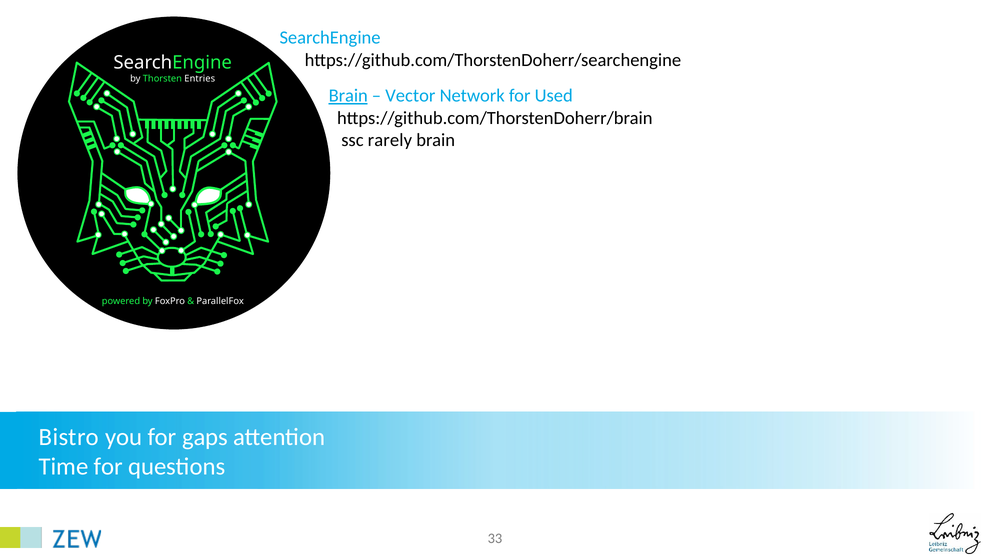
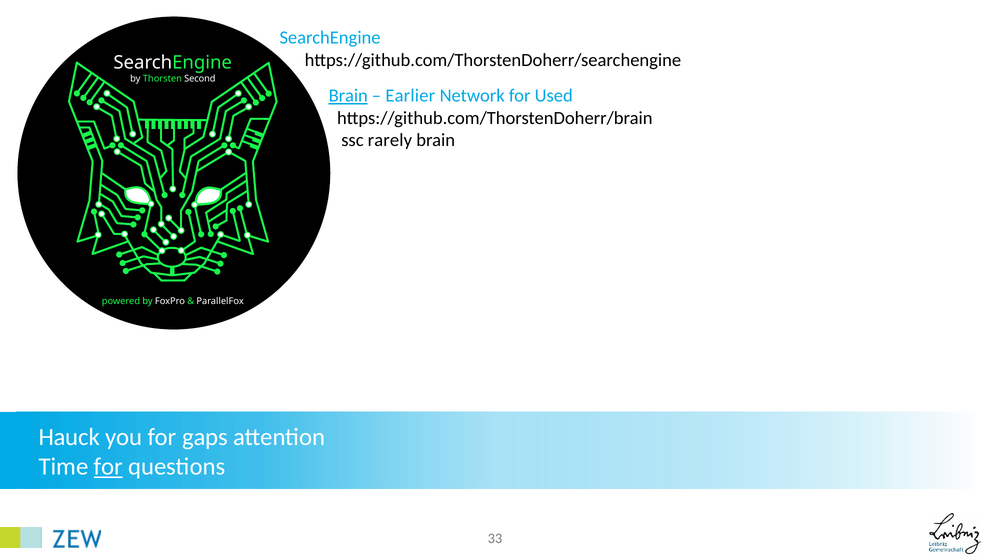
Entries: Entries -> Second (200, 79)
Vector: Vector -> Earlier (410, 96)
Bistro: Bistro -> Hauck (69, 437)
for underline: none -> present (108, 467)
